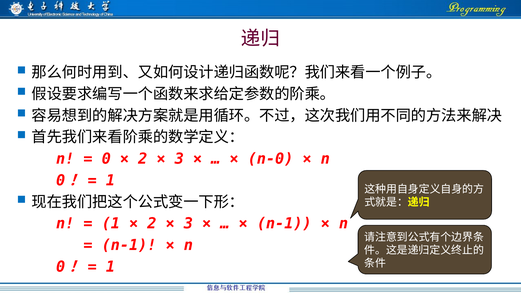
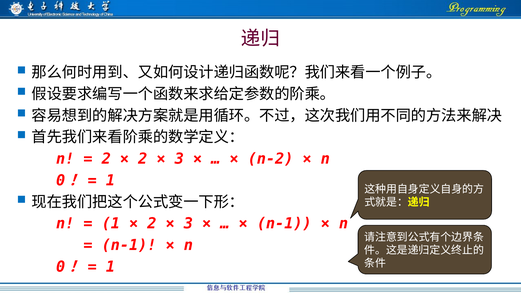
0: 0 -> 2 (106, 159)
n-0: n-0 -> n-2 (271, 159)
